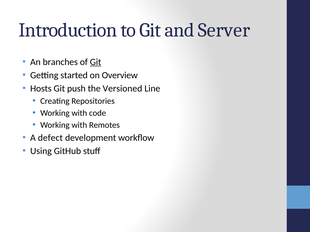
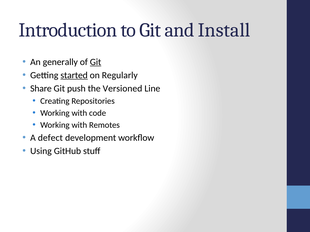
Server: Server -> Install (224, 30)
branches: branches -> generally (60, 62)
started underline: none -> present (74, 75)
Overview: Overview -> Regularly (120, 75)
Hosts: Hosts -> Share (41, 89)
